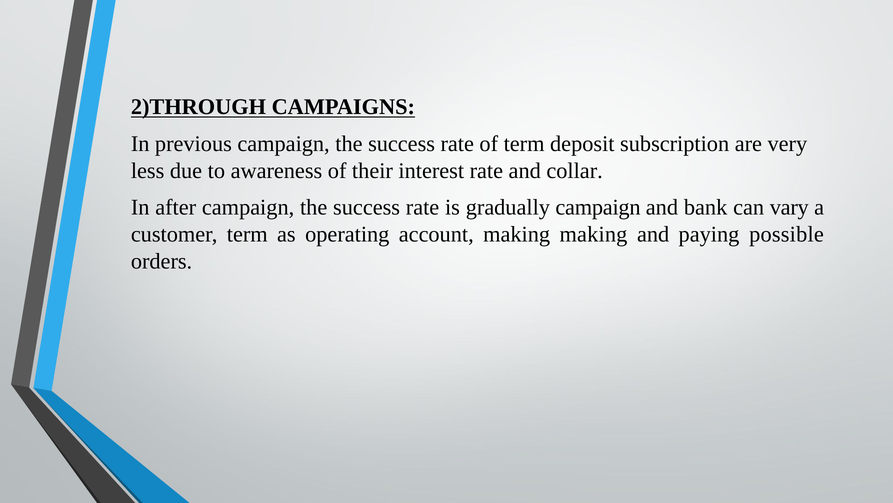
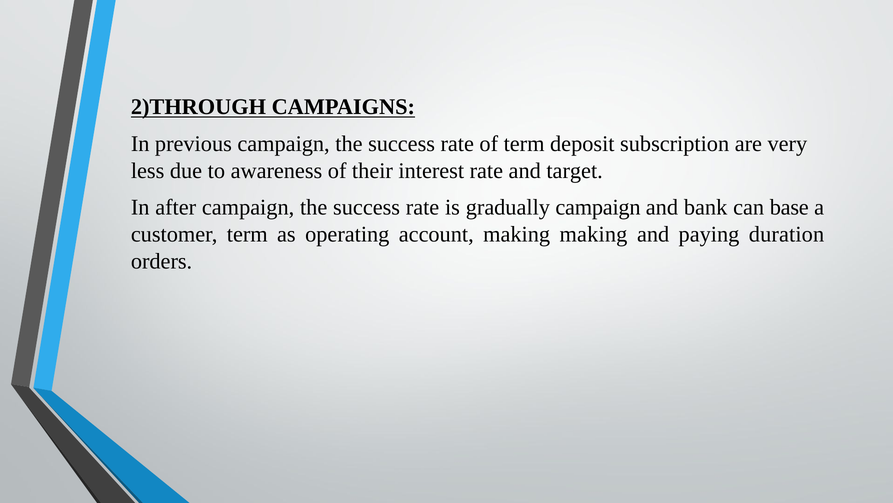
collar: collar -> target (575, 170)
vary: vary -> base (789, 207)
possible: possible -> duration (787, 234)
